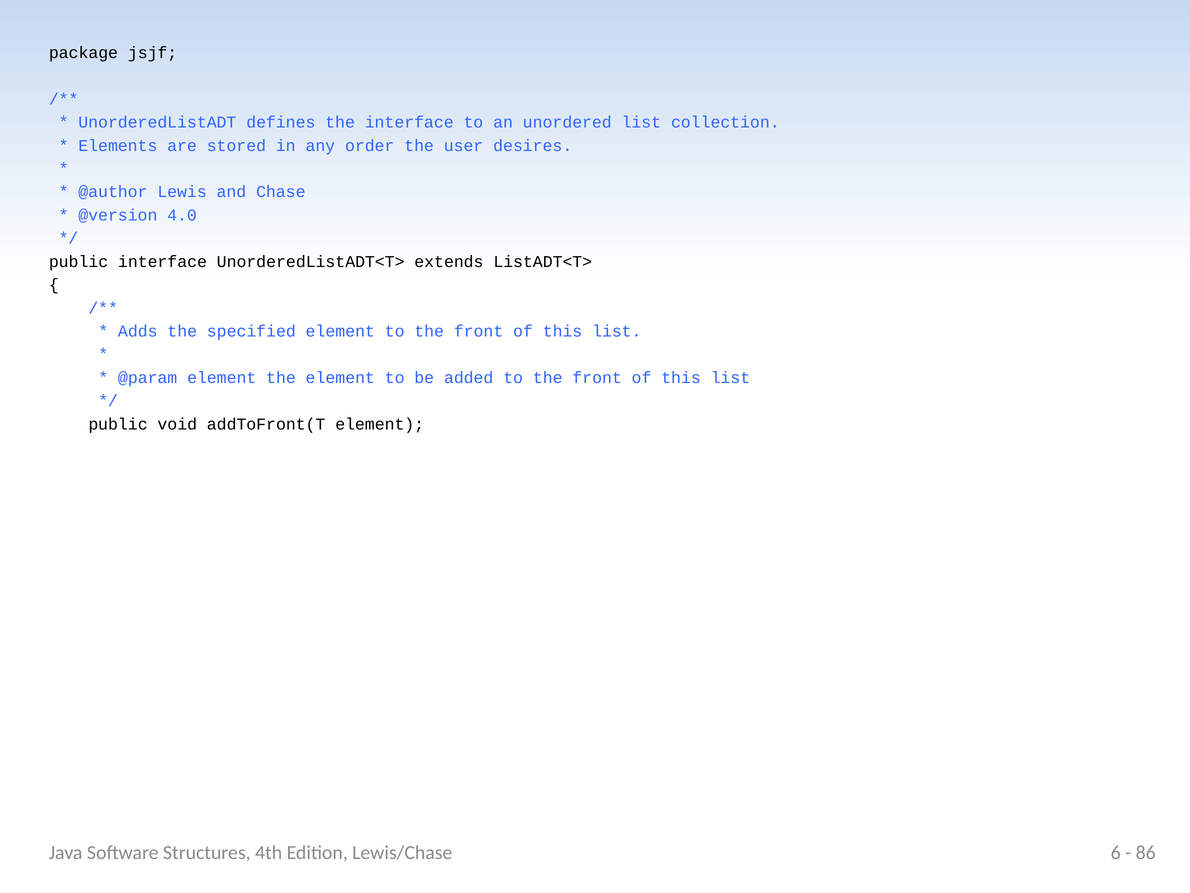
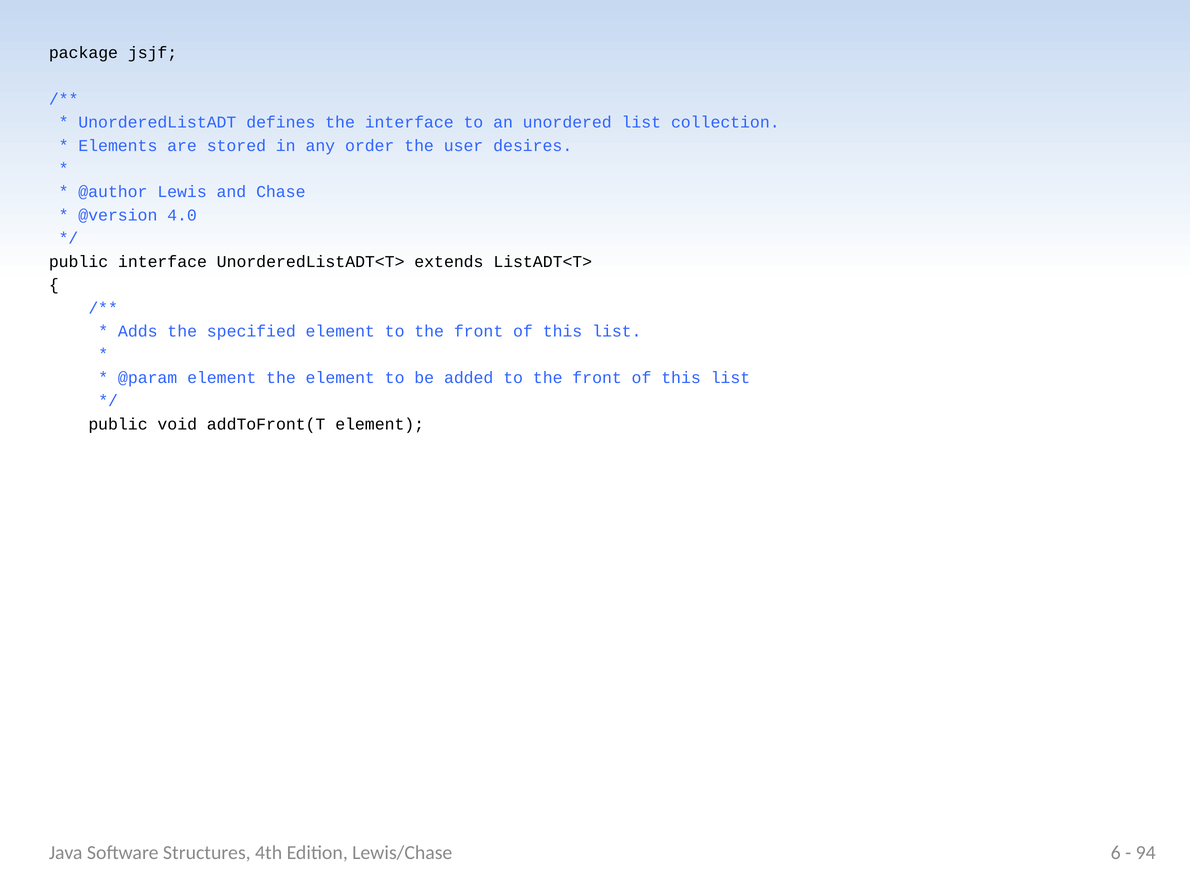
86: 86 -> 94 (1146, 852)
